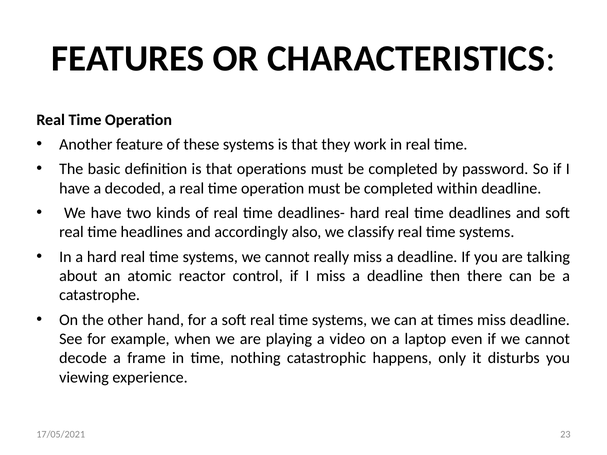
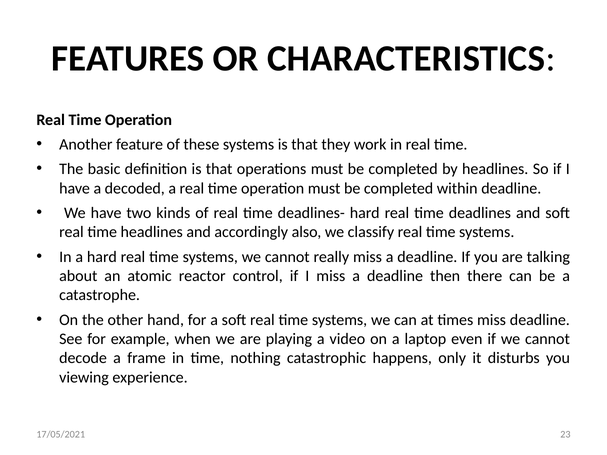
by password: password -> headlines (495, 169)
